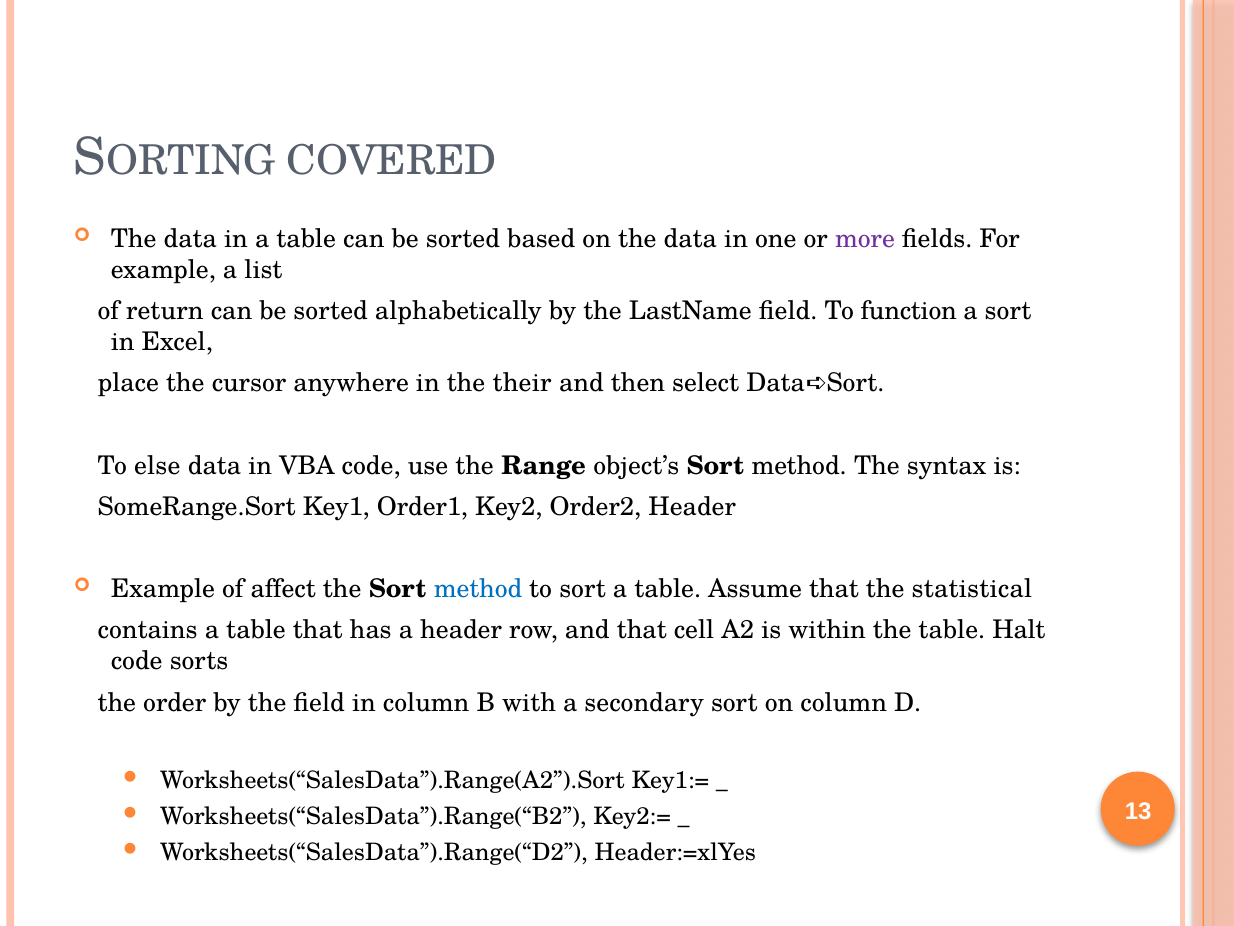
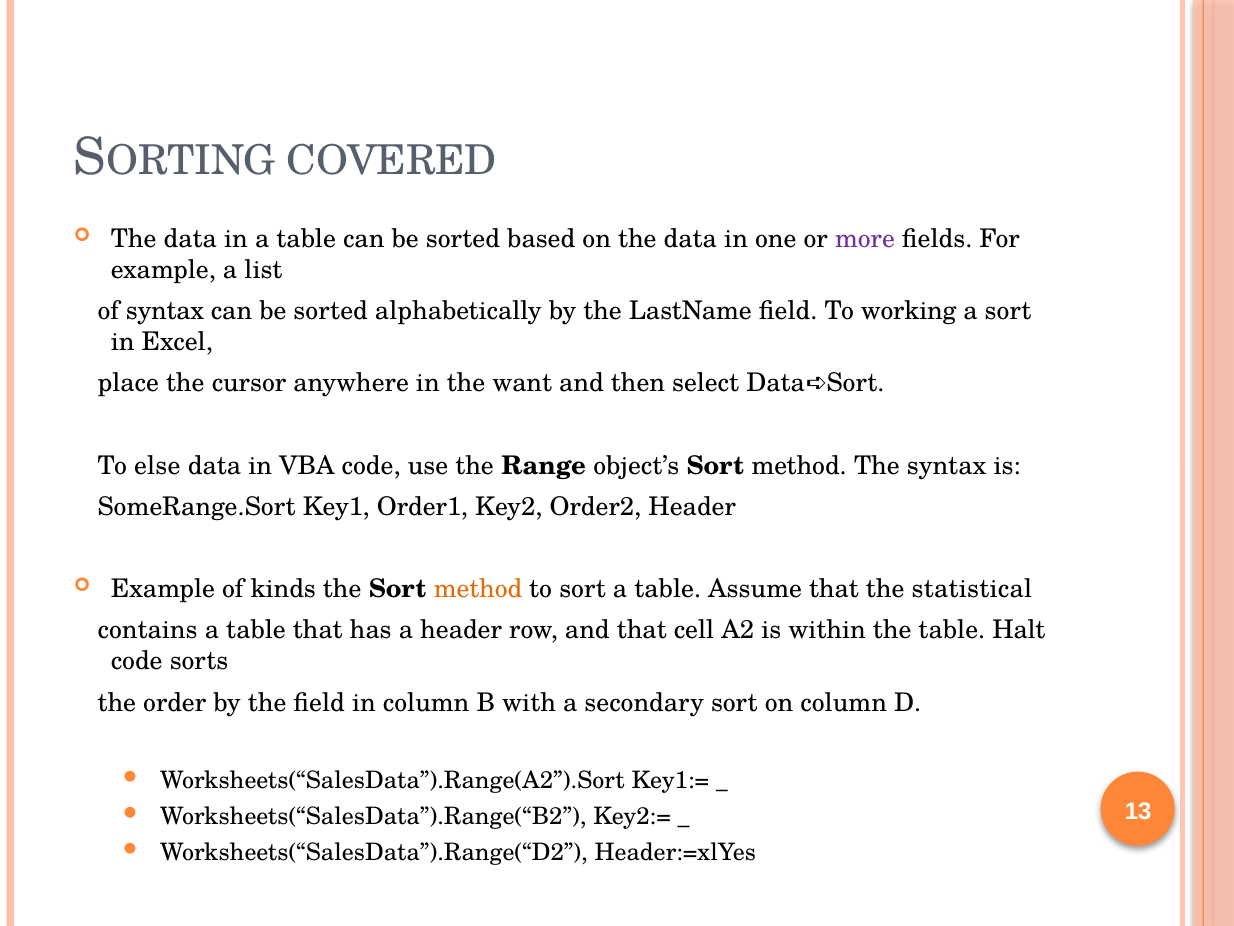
of return: return -> syntax (165, 311)
function: function -> working (909, 311)
their: their -> want (522, 383)
affect: affect -> kinds (283, 589)
method colour: blue -> orange (478, 589)
